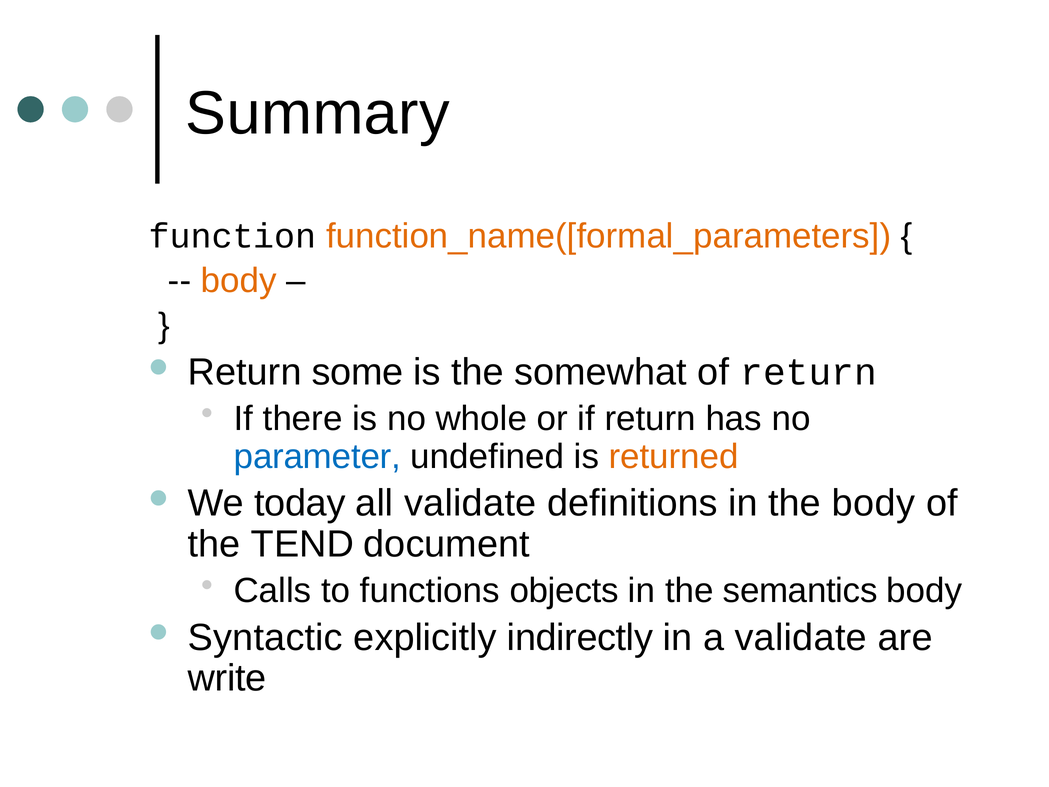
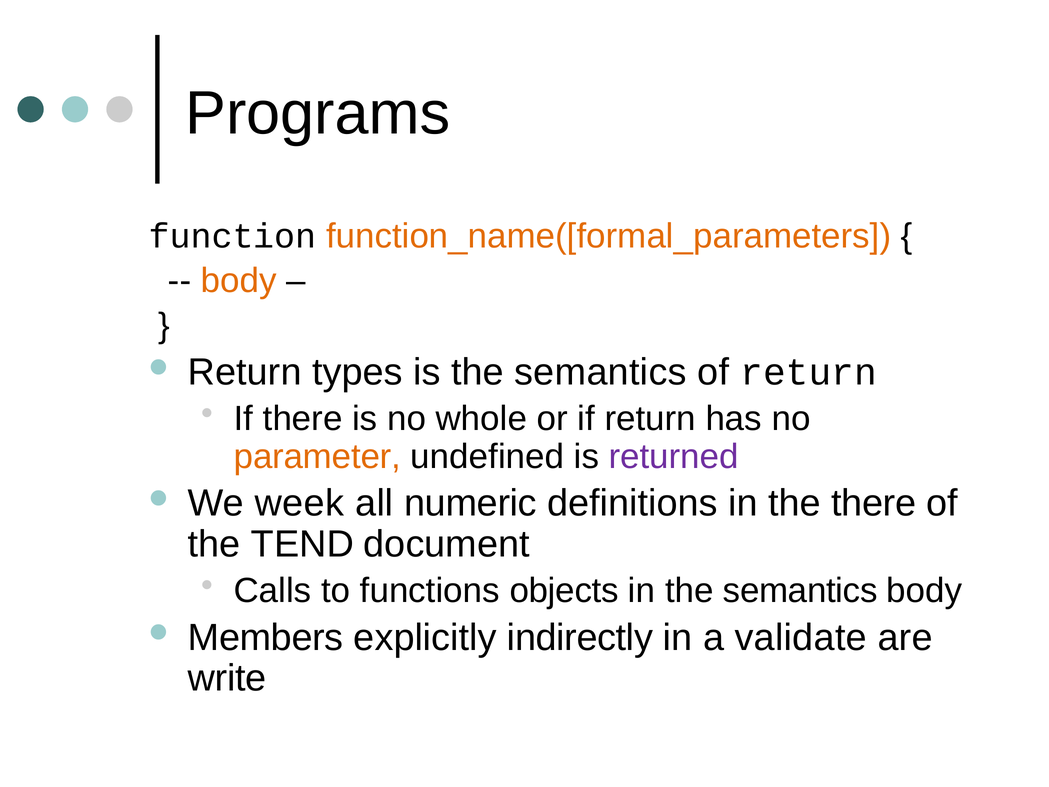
Summary: Summary -> Programs (318, 114)
some: some -> types (357, 372)
is the somewhat: somewhat -> semantics (601, 372)
parameter colour: blue -> orange (317, 456)
returned colour: orange -> purple (674, 456)
today: today -> week (300, 503)
all validate: validate -> numeric (470, 503)
the body: body -> there (874, 503)
Syntactic: Syntactic -> Members (266, 637)
